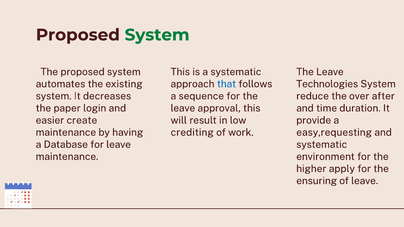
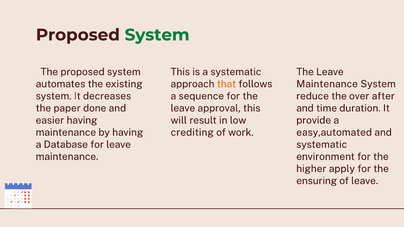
that colour: blue -> orange (227, 84)
Technologies: Technologies -> Maintenance (327, 84)
login: login -> done (95, 108)
easier create: create -> having (82, 120)
easy,requesting: easy,requesting -> easy,automated (334, 133)
